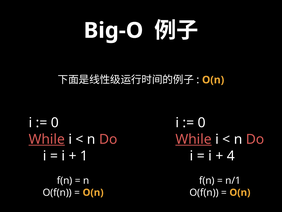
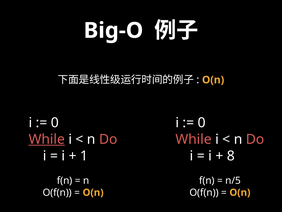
While underline: present -> none (194, 139)
4: 4 -> 8 (231, 156)
n/1: n/1 -> n/5 (233, 180)
